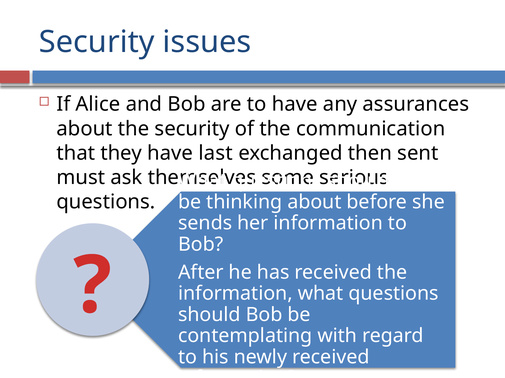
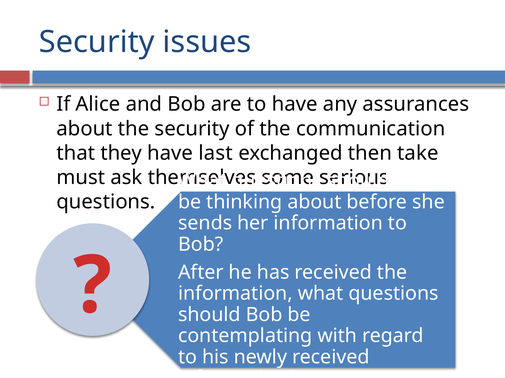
sent: sent -> take (418, 153)
